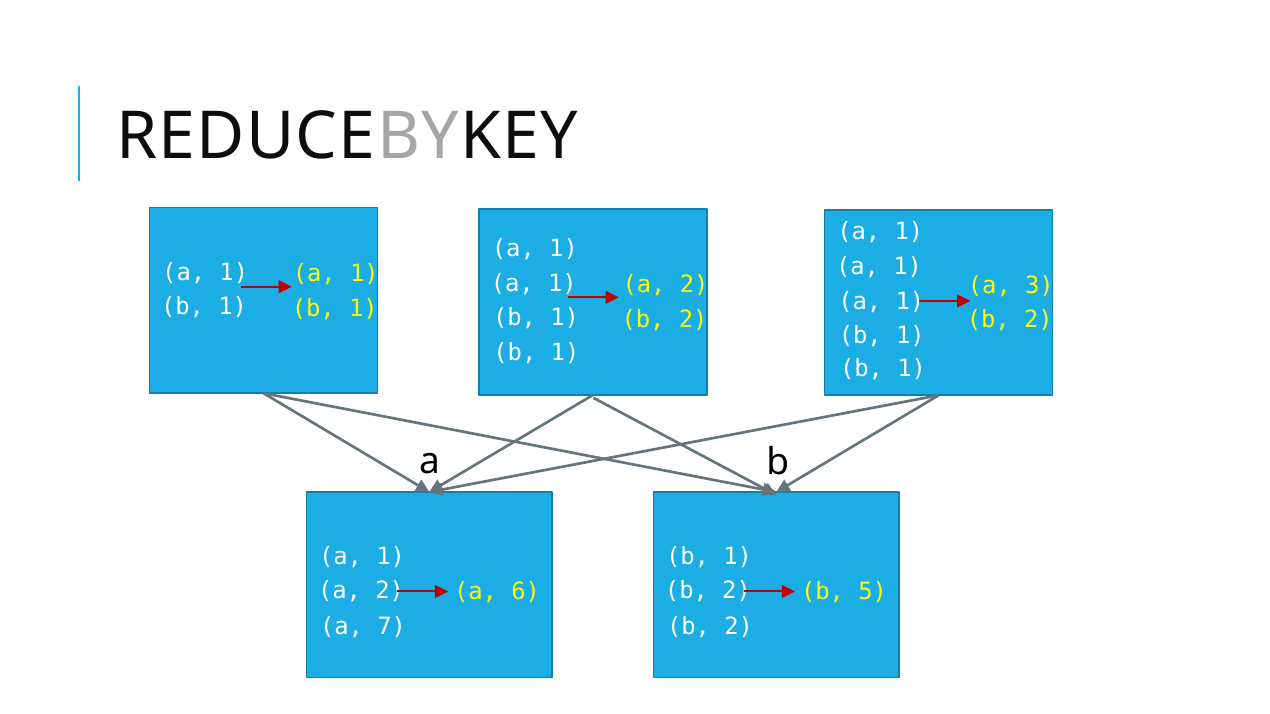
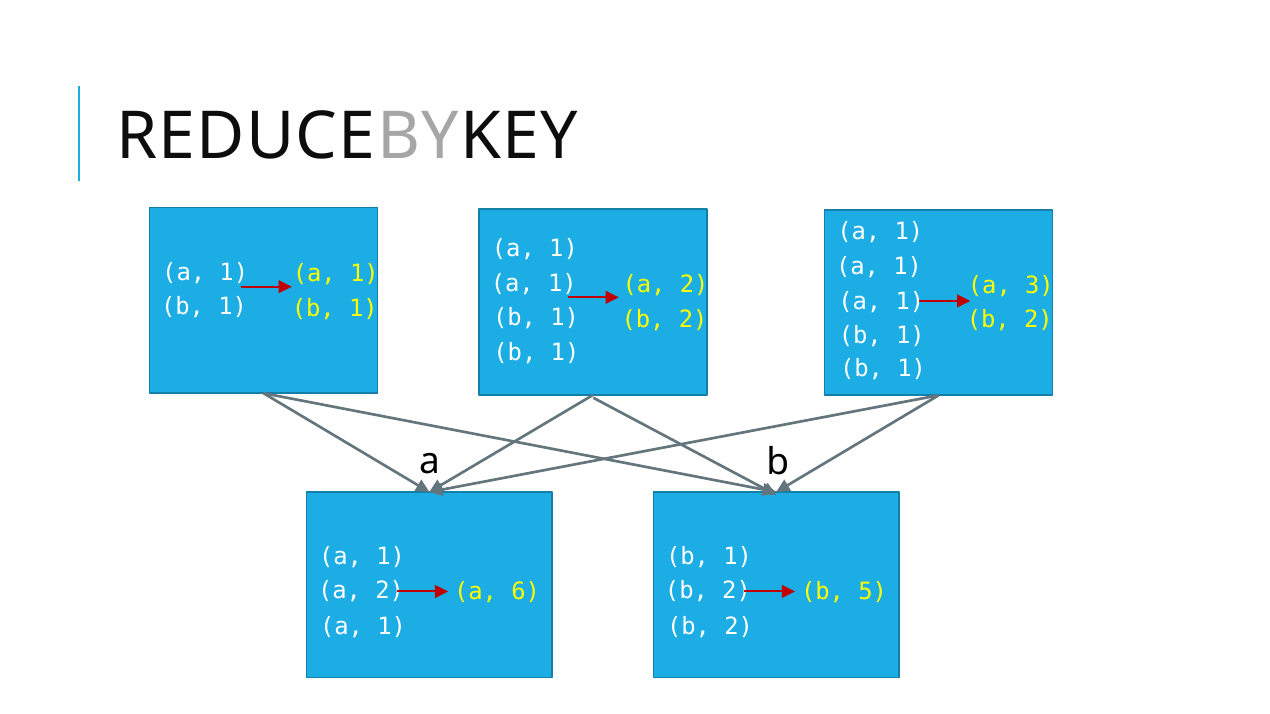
7: 7 -> 1 (392, 627)
